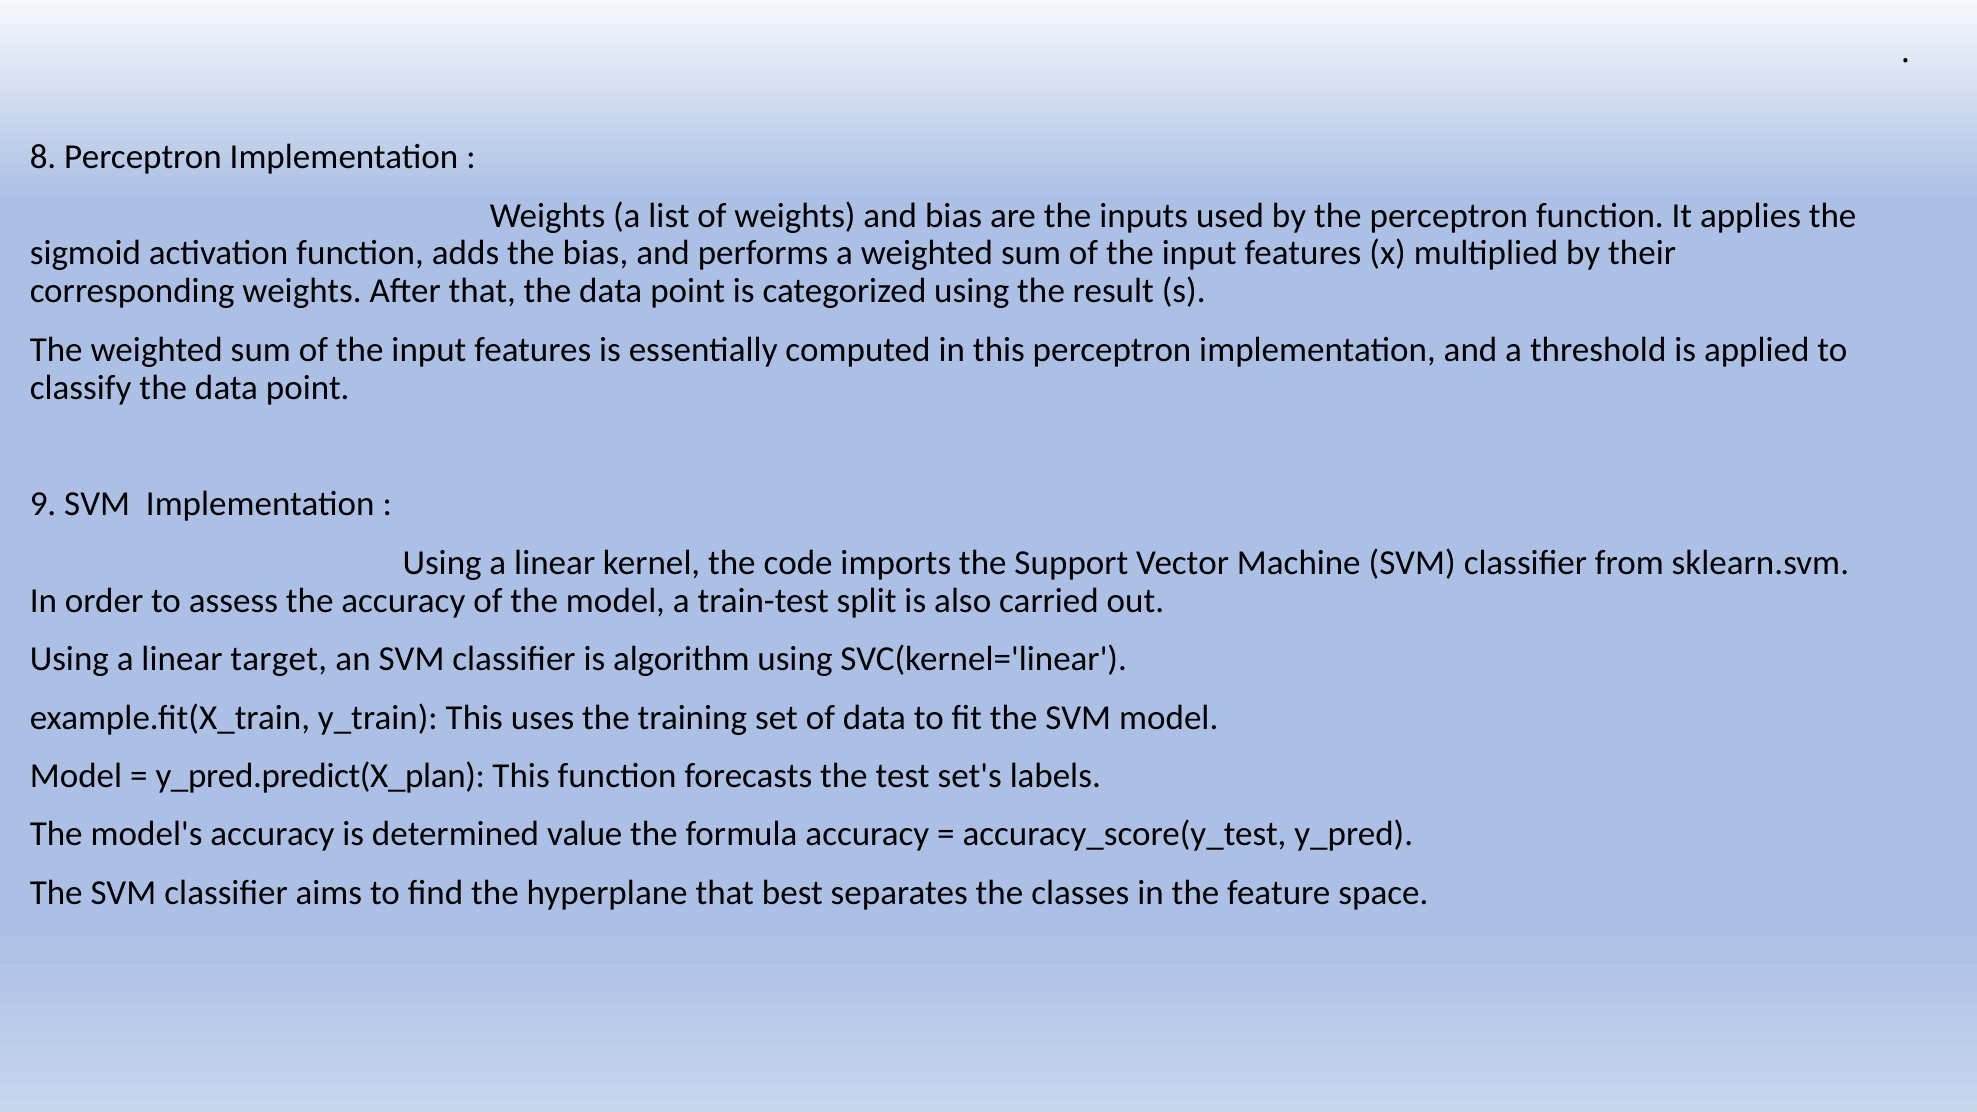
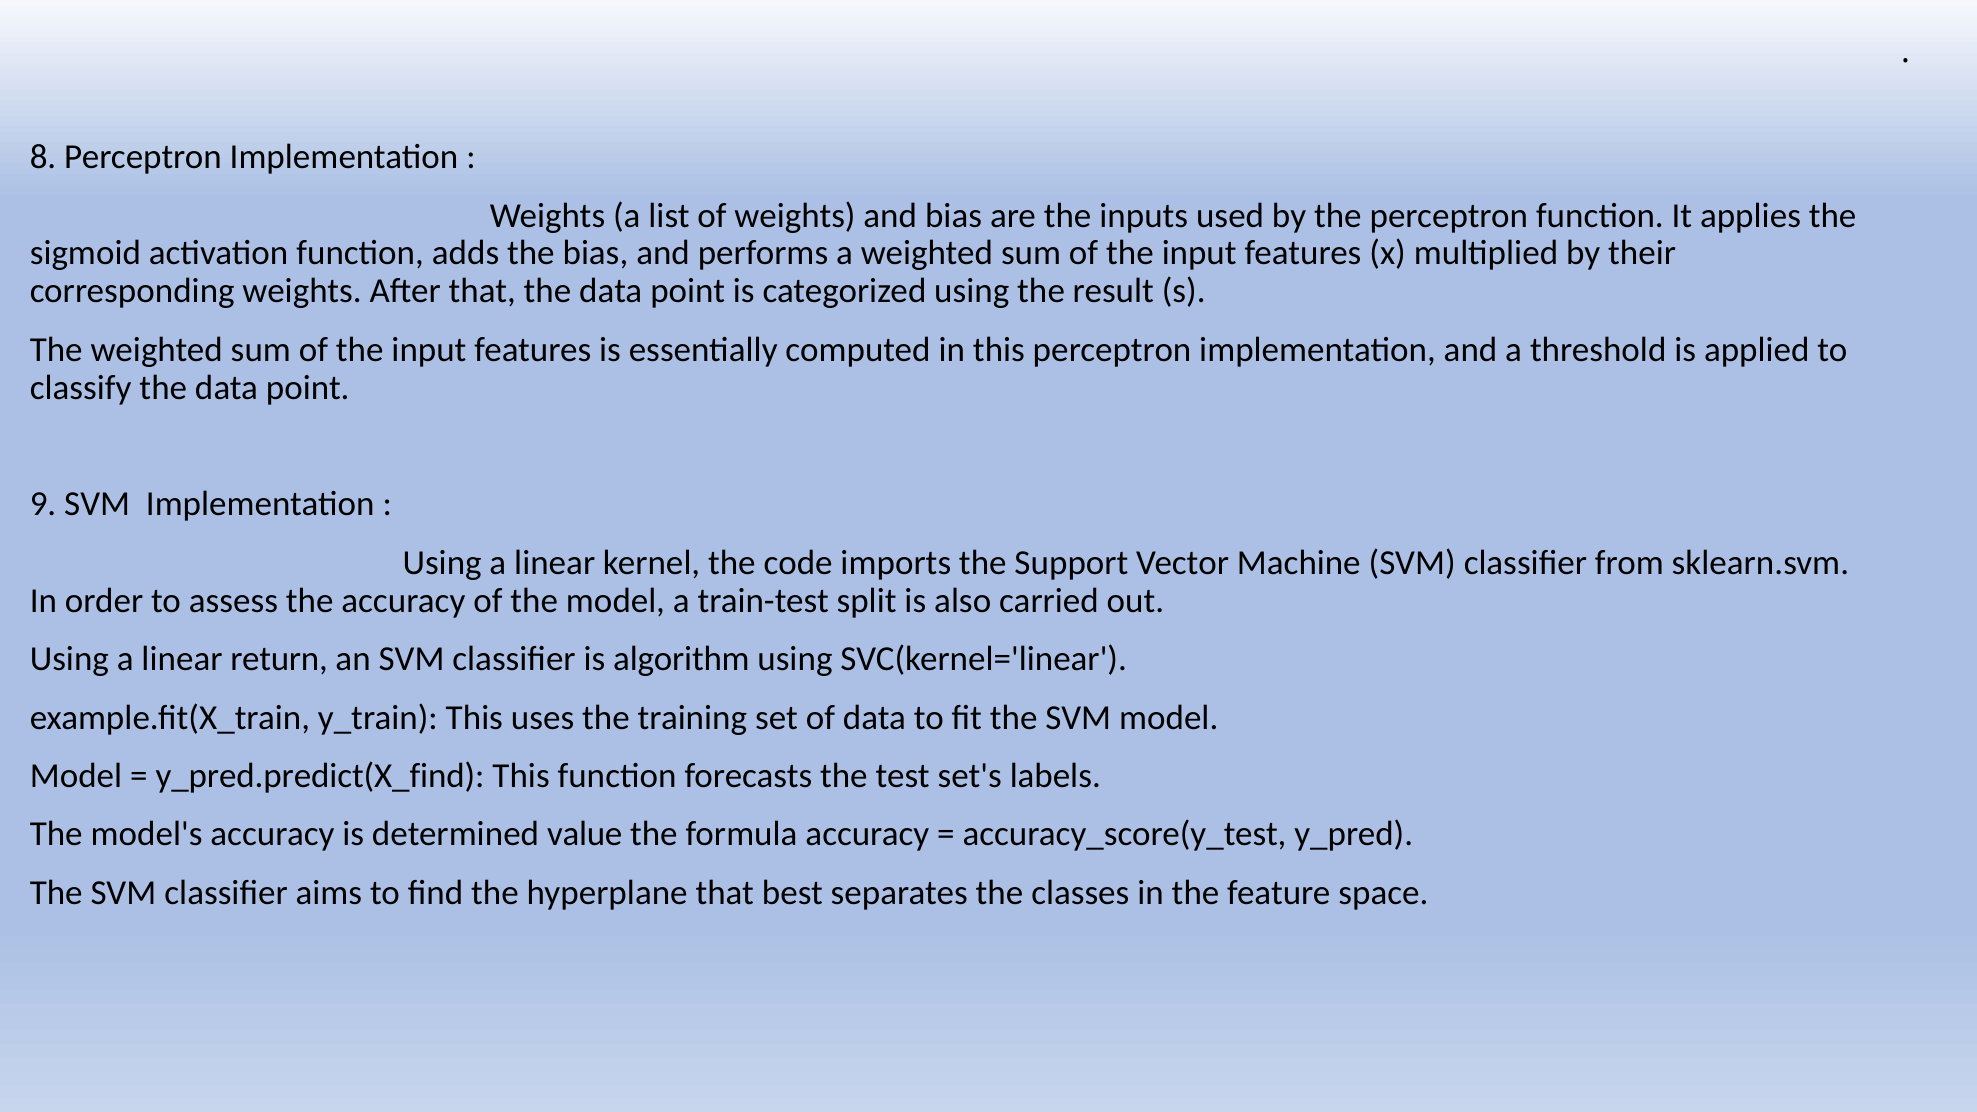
target: target -> return (279, 659)
y_pred.predict(X_plan: y_pred.predict(X_plan -> y_pred.predict(X_find (320, 776)
